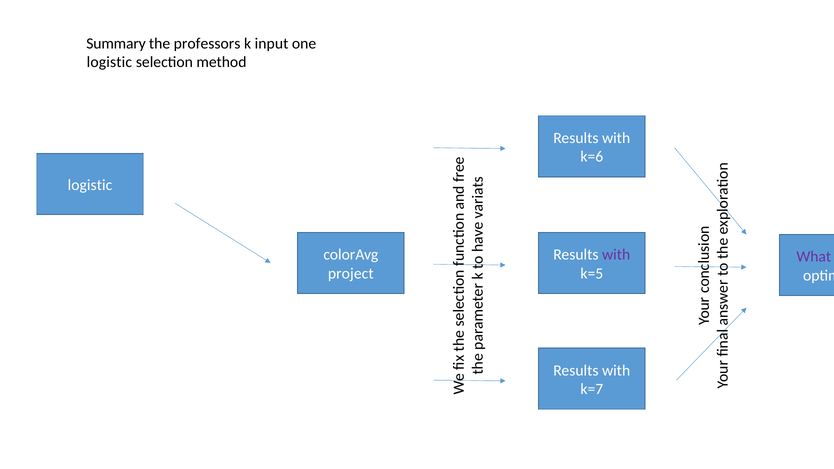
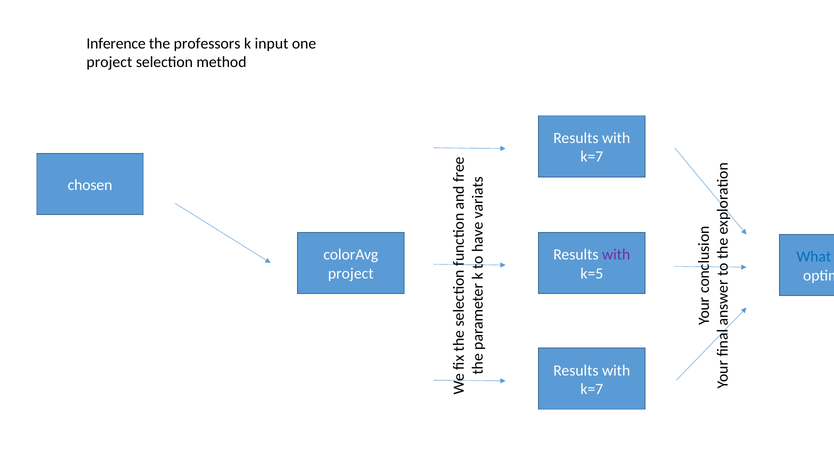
Summary: Summary -> Inference (116, 43)
logistic: logistic -> project (109, 62)
k=6: k=6 -> k=7 (592, 157)
logistic: logistic -> chosen (90, 185)
What colour: purple -> blue (814, 257)
